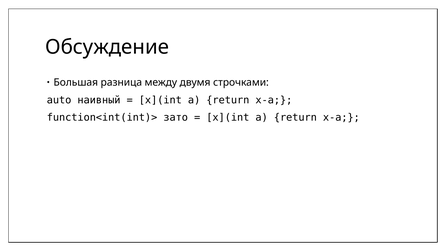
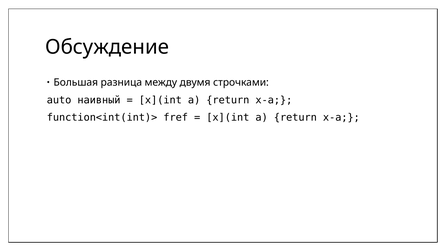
зато: зато -> fref (176, 117)
